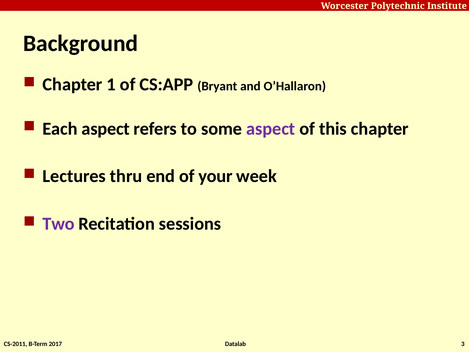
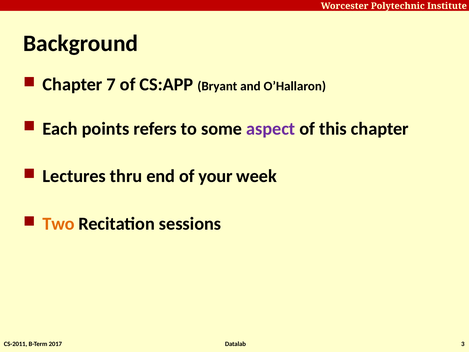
1: 1 -> 7 (111, 84)
Each aspect: aspect -> points (106, 129)
Two colour: purple -> orange (59, 224)
